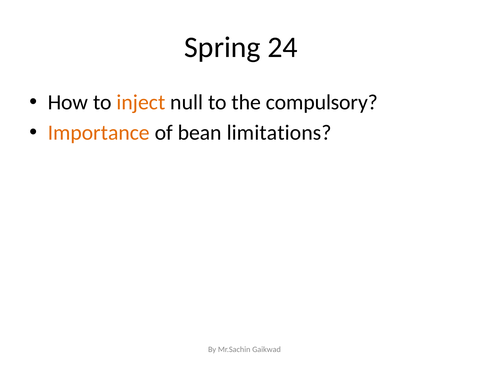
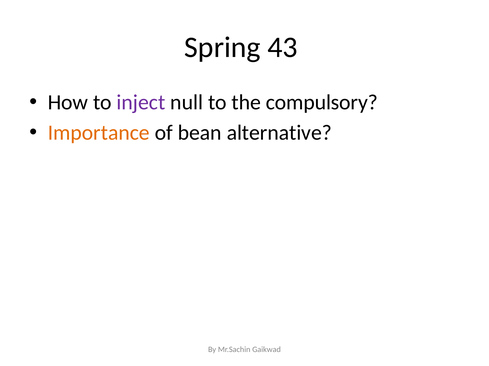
24: 24 -> 43 (283, 47)
inject colour: orange -> purple (141, 103)
limitations: limitations -> alternative (279, 133)
